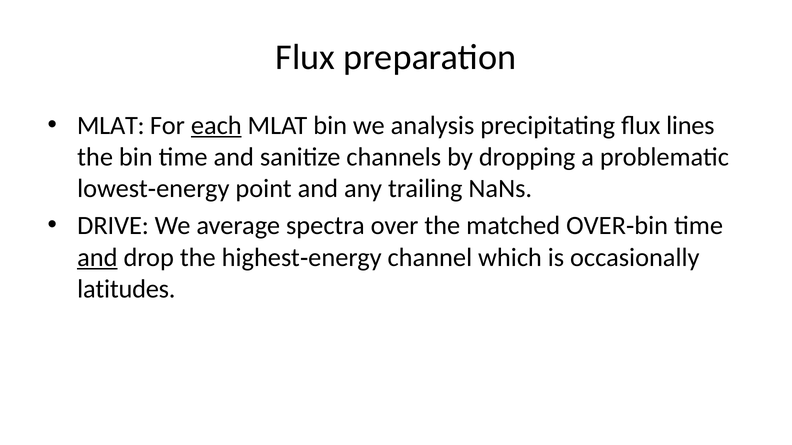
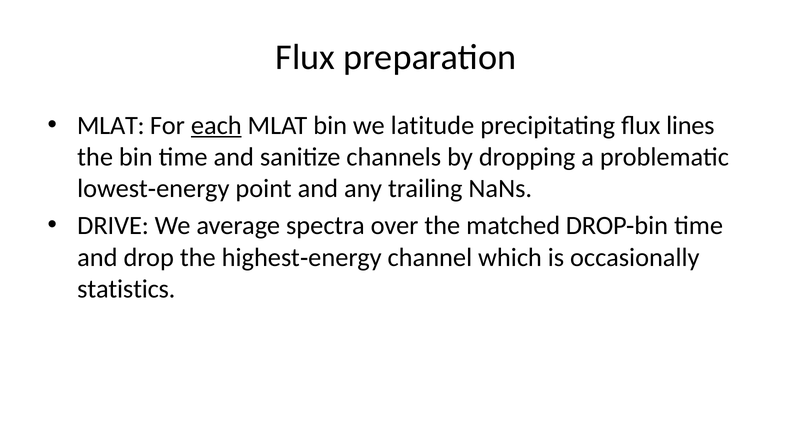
analysis: analysis -> latitude (432, 126)
matched OVER: OVER -> DROP (596, 226)
and underline: present -> none (97, 258)
latitudes: latitudes -> statistics (126, 289)
